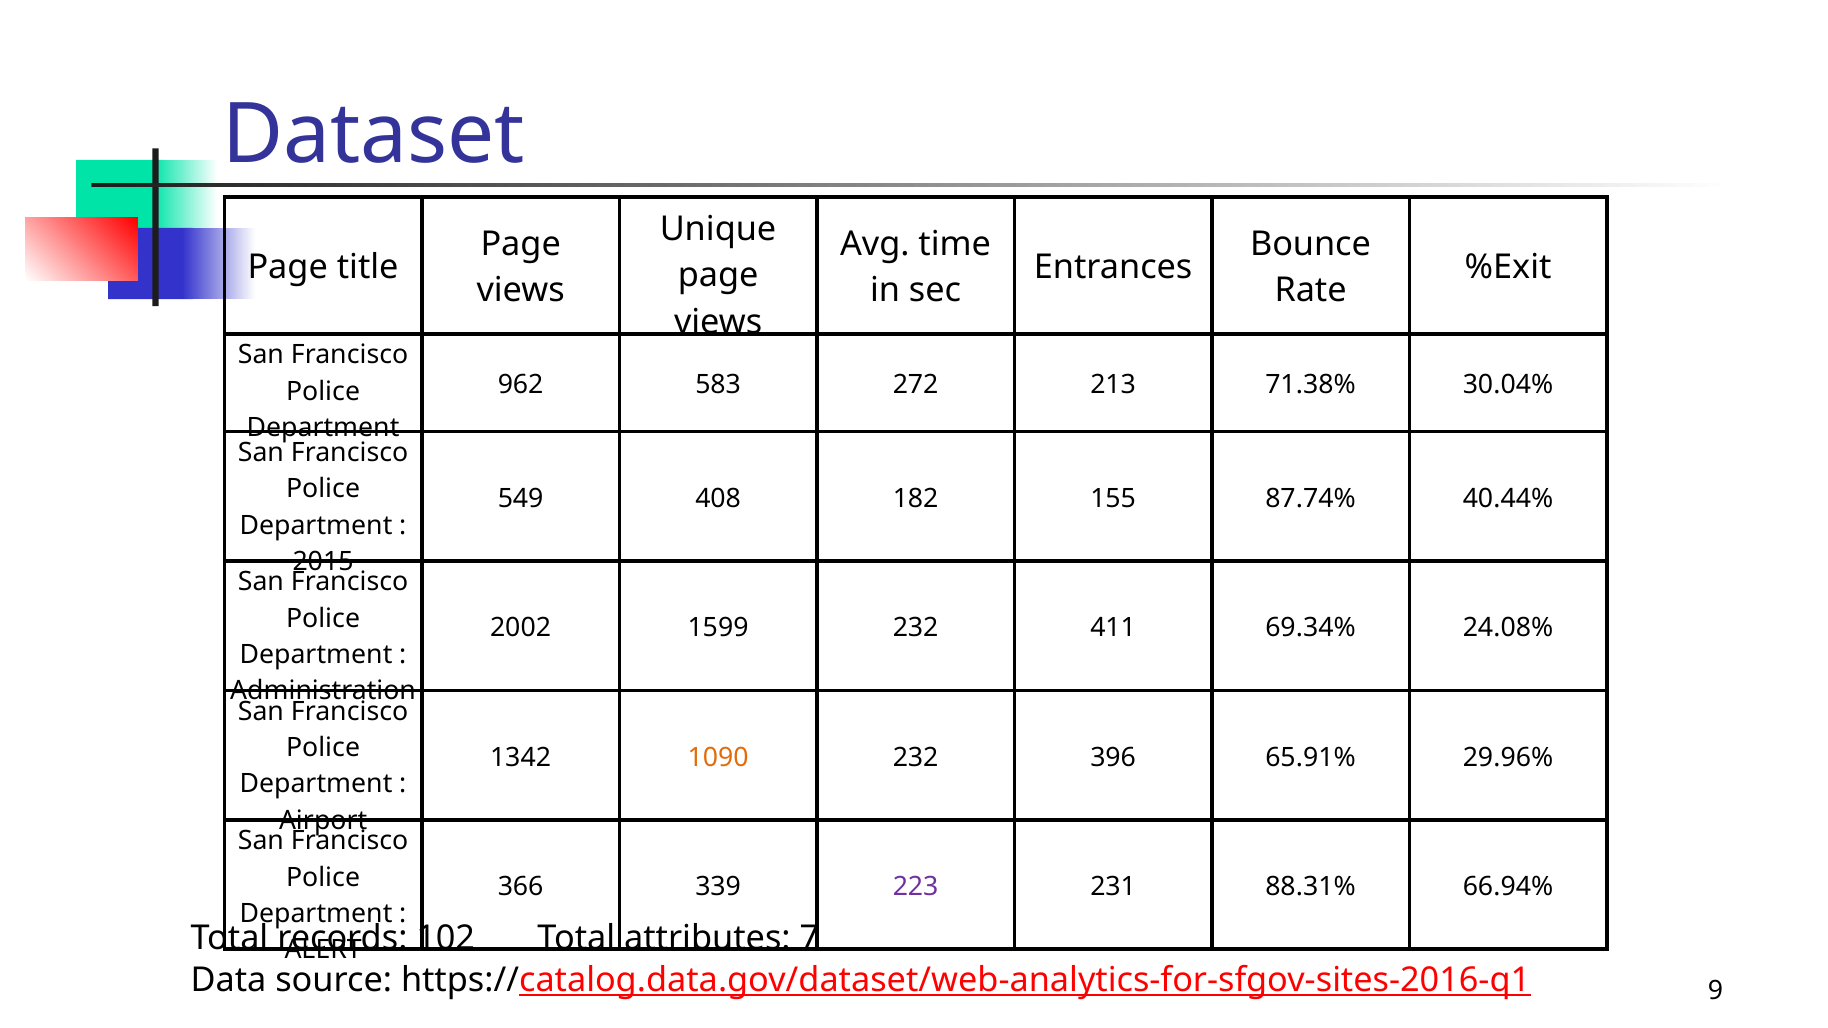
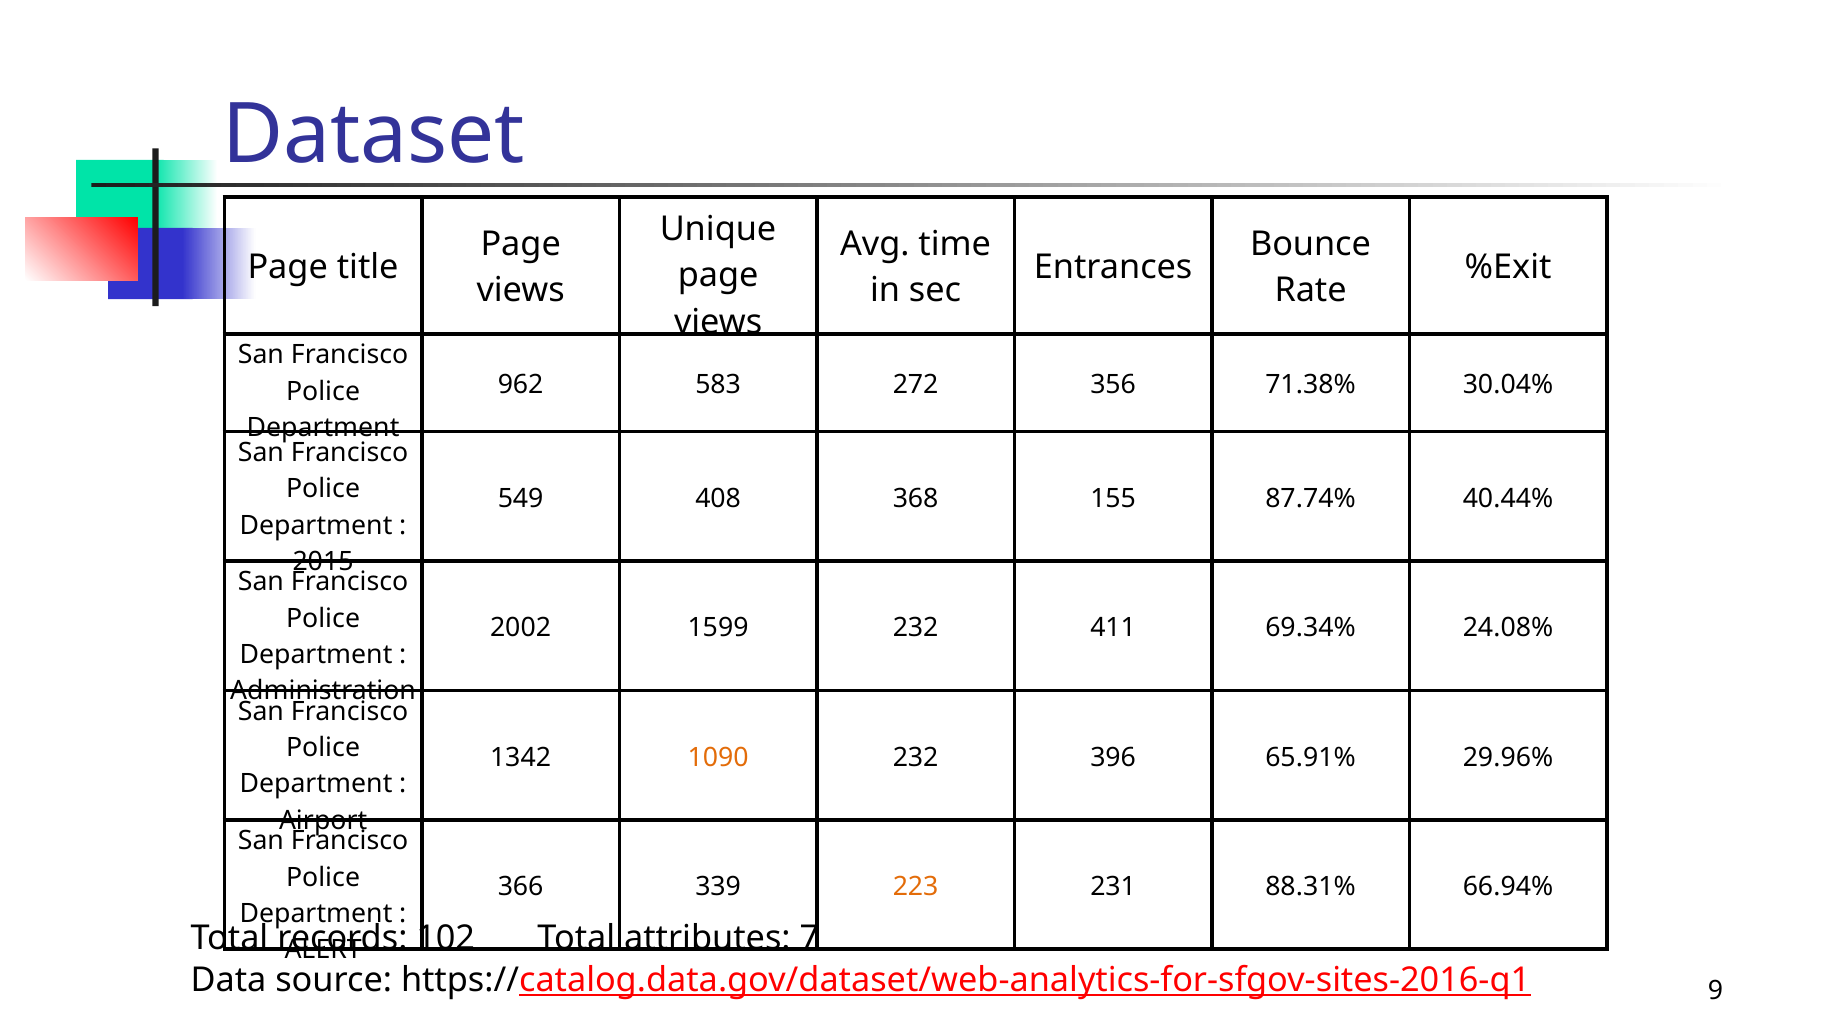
213: 213 -> 356 (1113, 385)
182: 182 -> 368 (916, 499)
223 colour: purple -> orange (916, 887)
